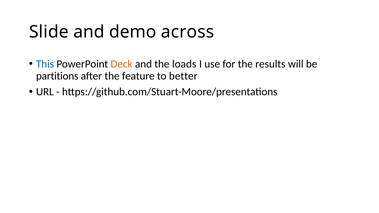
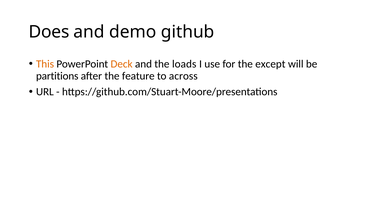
Slide: Slide -> Does (49, 32)
across: across -> github (188, 32)
This colour: blue -> orange (45, 64)
results: results -> except (270, 64)
better: better -> across (183, 76)
